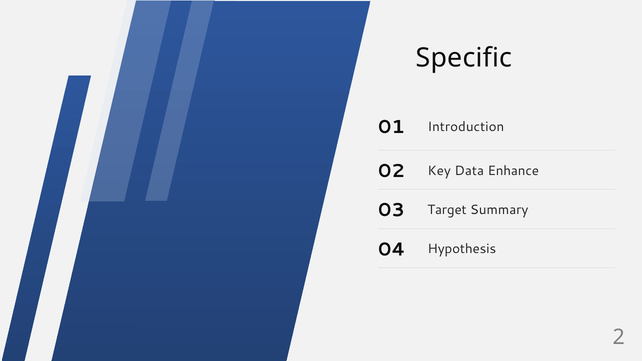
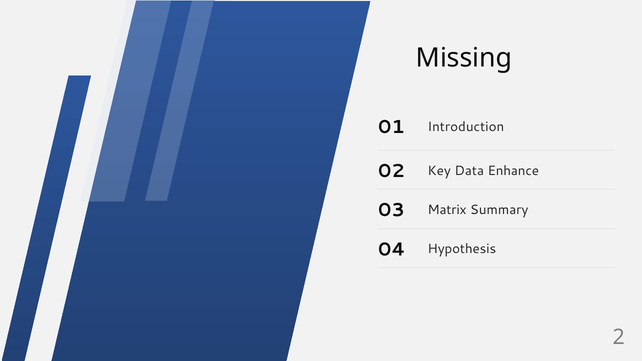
Specific: Specific -> Missing (464, 58)
Target: Target -> Matrix (447, 210)
